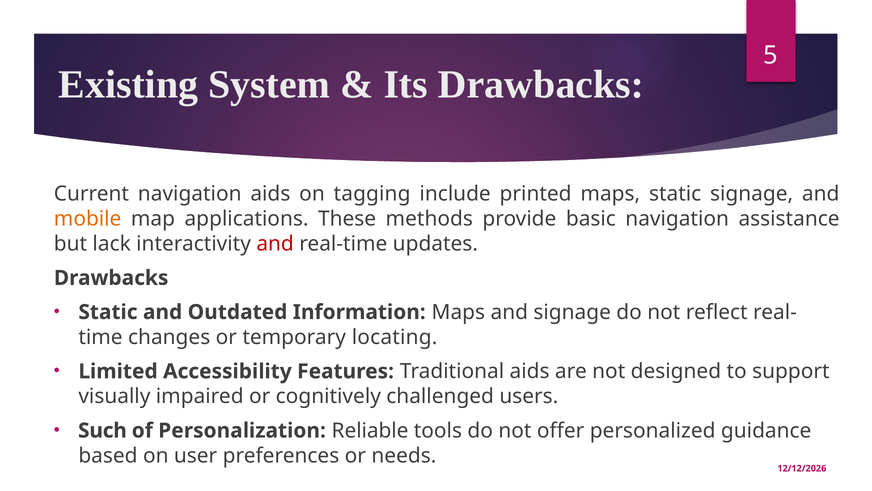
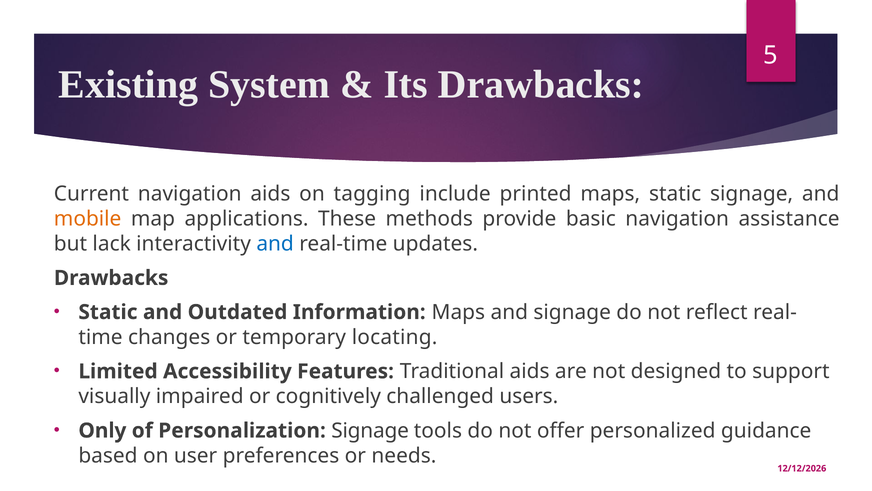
and colour: red -> blue (275, 244)
Such: Such -> Only (102, 430)
Personalization Reliable: Reliable -> Signage (370, 430)
